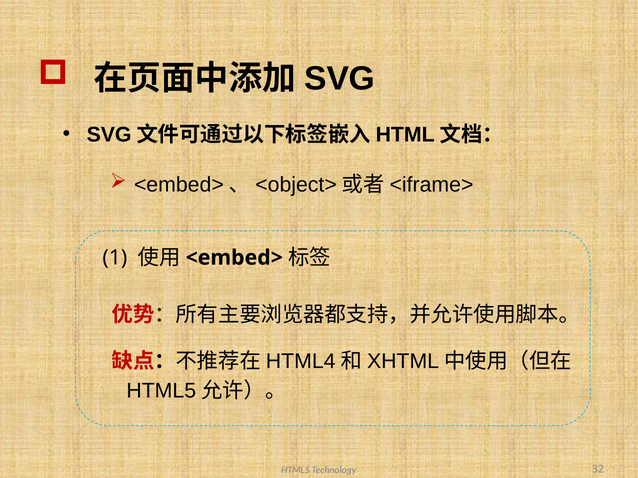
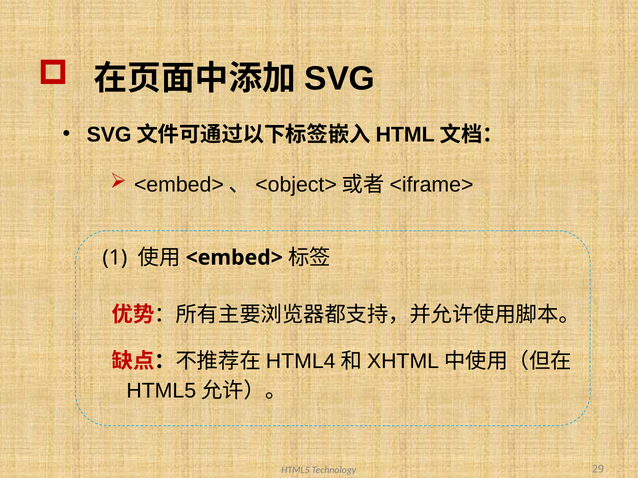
32: 32 -> 29 (598, 470)
